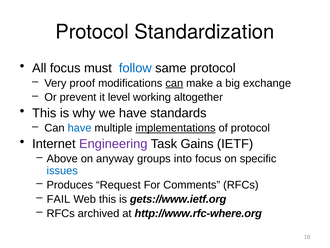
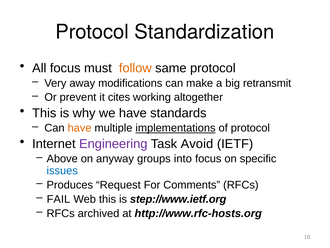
follow colour: blue -> orange (135, 68)
proof: proof -> away (82, 83)
can underline: present -> none (174, 83)
exchange: exchange -> retransmit (267, 83)
level: level -> cites (119, 97)
have colour: blue -> orange (80, 128)
Gains: Gains -> Avoid (197, 144)
gets://www.ietf.org: gets://www.ietf.org -> step://www.ietf.org (178, 199)
http://www.rfc-where.org: http://www.rfc-where.org -> http://www.rfc-hosts.org (198, 213)
